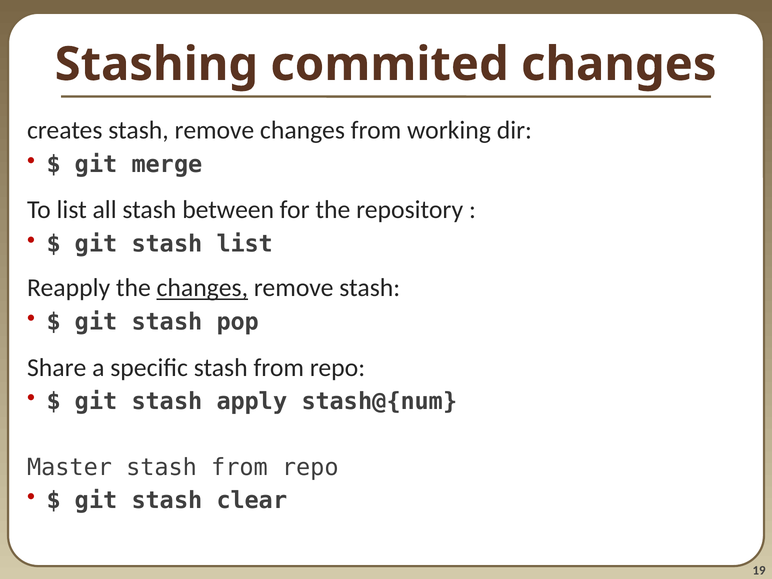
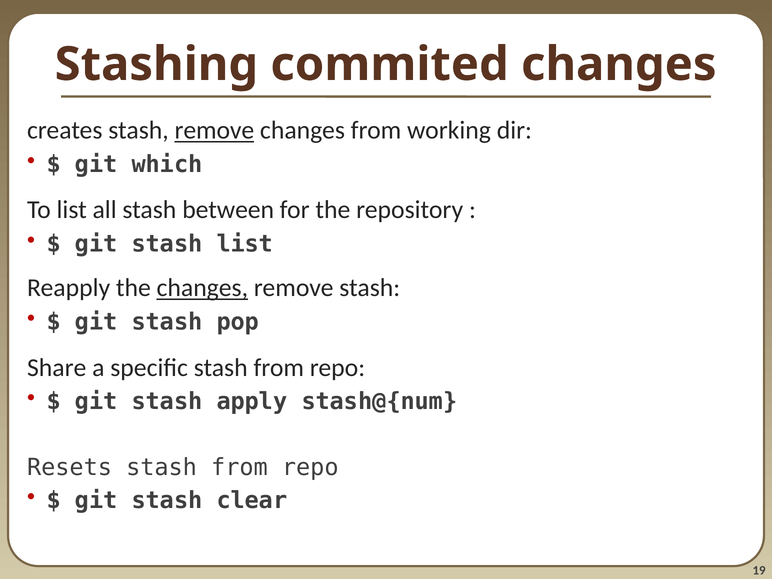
remove underline: none -> present (214, 130)
merge: merge -> which (167, 165)
Master: Master -> Resets (69, 468)
